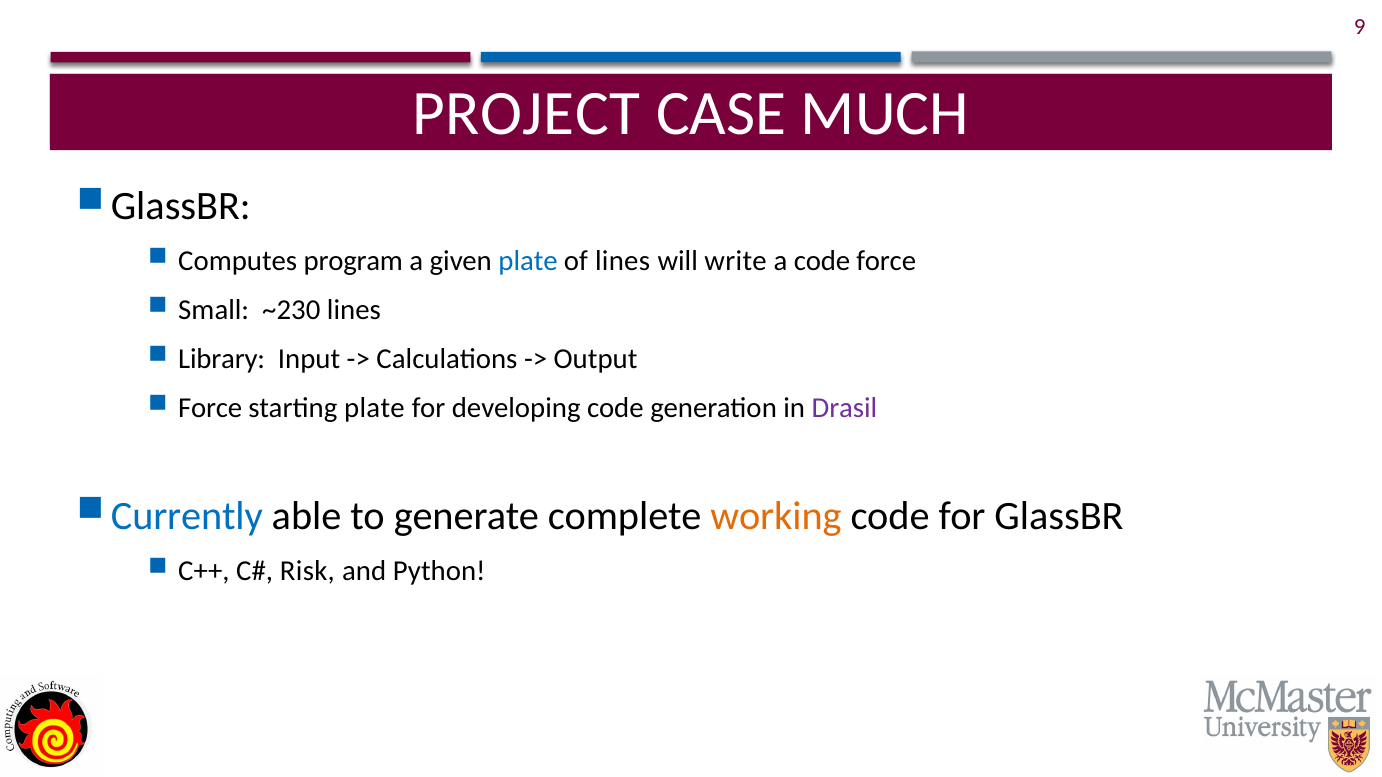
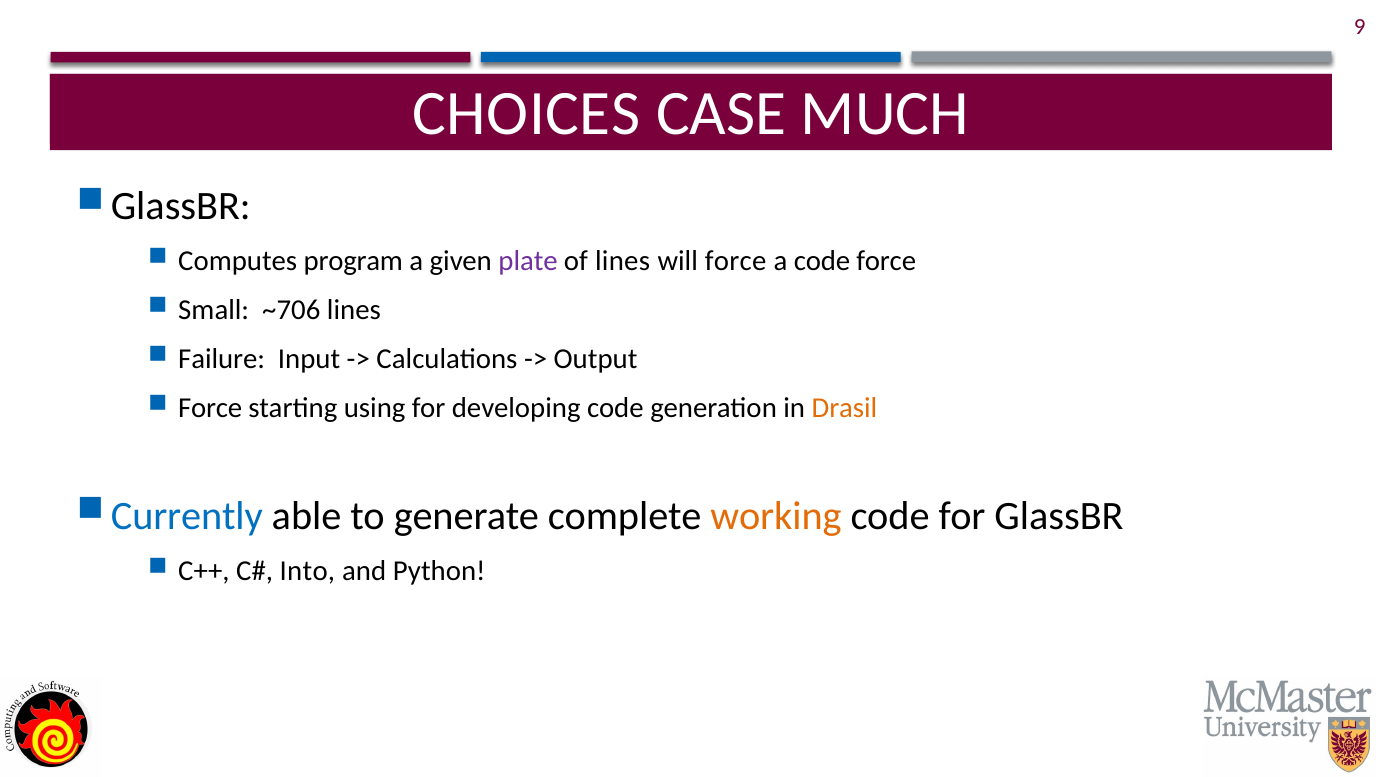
PROJECT: PROJECT -> CHOICES (526, 114)
plate colour: blue -> purple (528, 261)
will write: write -> force (736, 261)
~230: ~230 -> ~706 (291, 310)
Library: Library -> Failure (222, 359)
starting plate: plate -> using (375, 408)
Drasil colour: purple -> orange (844, 408)
Risk: Risk -> Into (307, 571)
